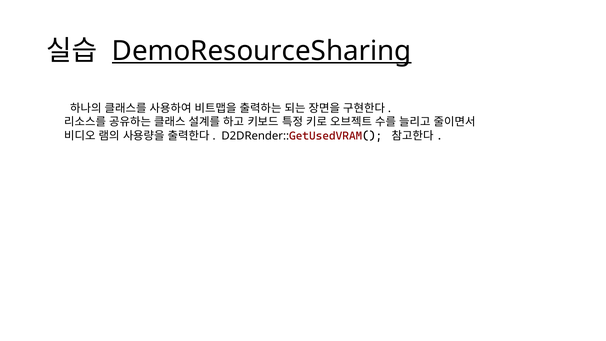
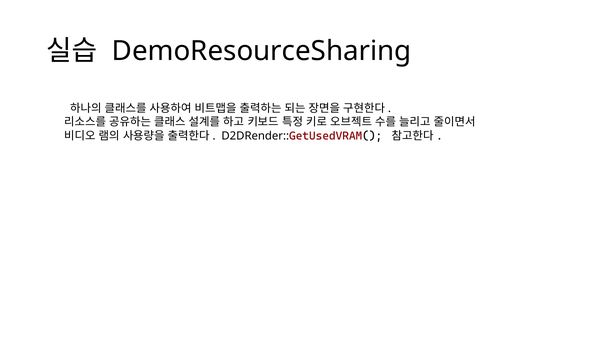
DemoResourceSharing underline: present -> none (262, 51)
